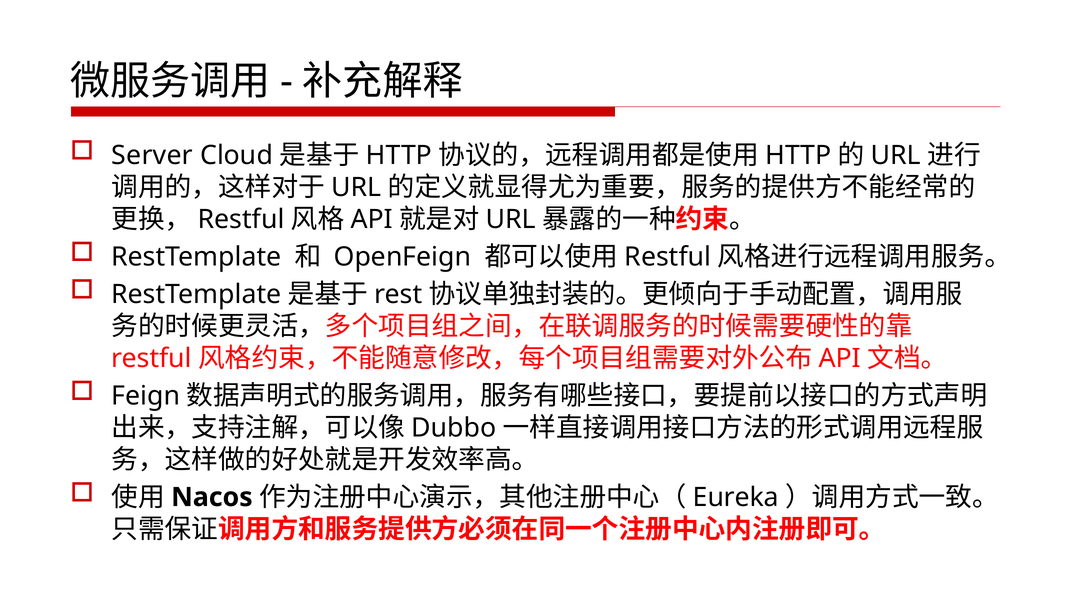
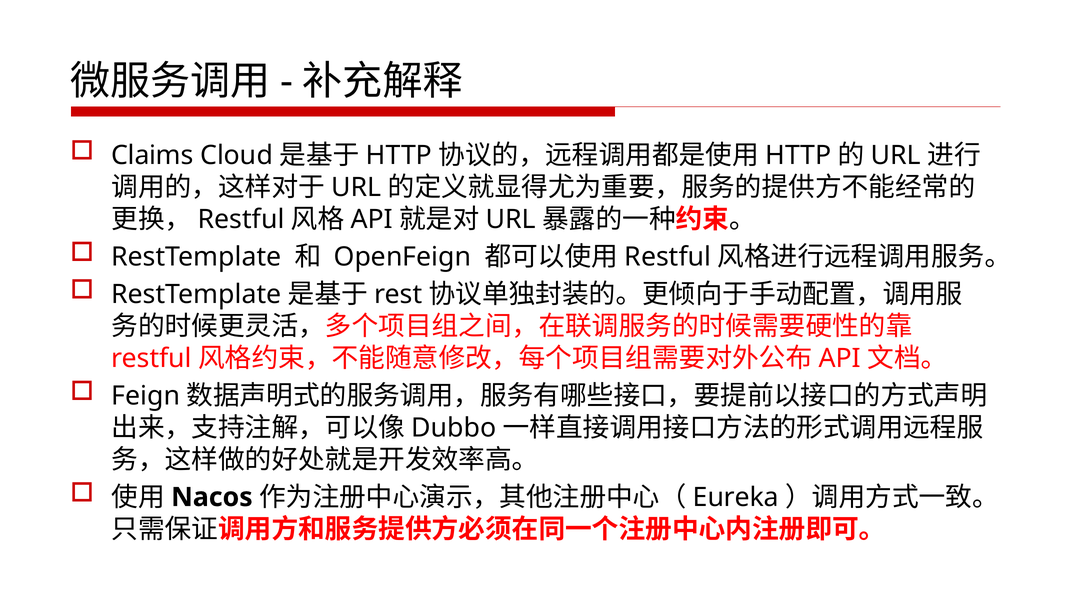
Server: Server -> Claims (152, 155)
